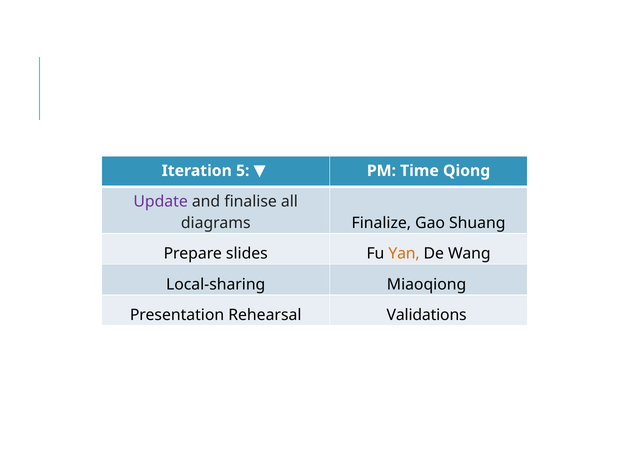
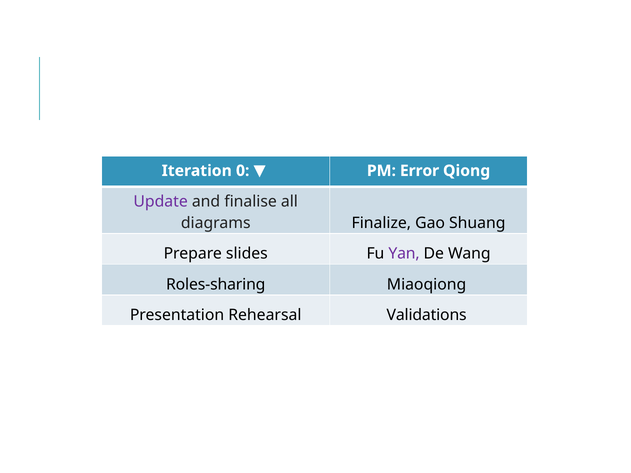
5: 5 -> 0 (243, 171)
Time: Time -> Error (420, 171)
Yan colour: orange -> purple (404, 254)
Local-sharing: Local-sharing -> Roles-sharing (216, 285)
